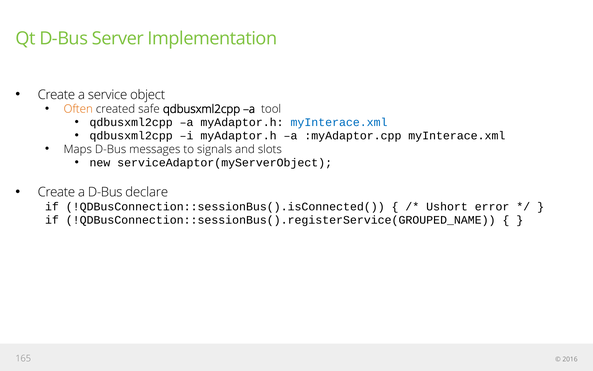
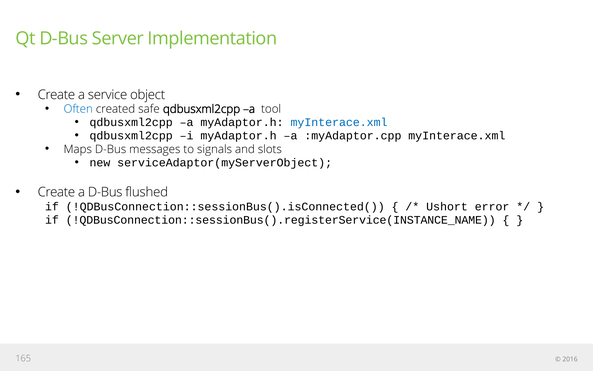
Often colour: orange -> blue (78, 109)
declare: declare -> flushed (147, 192)
!QDBusConnection::sessionBus().registerService(GROUPED_NAME: !QDBusConnection::sessionBus().registerService(GROUPED_NAME -> !QDBusConnection::sessionBus().registerService(INSTANCE_NAME (281, 220)
